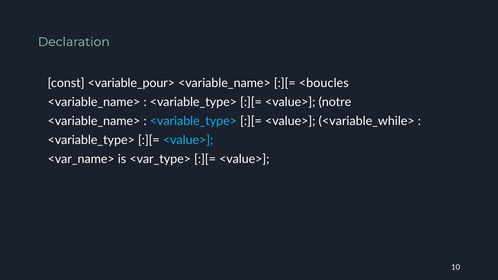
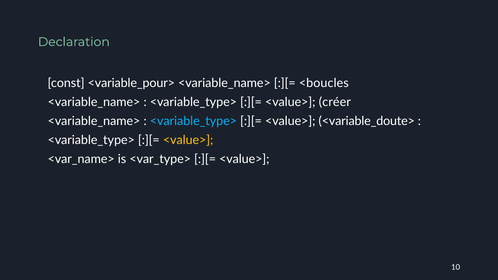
notre: notre -> créer (335, 102)
<variable_while>: <variable_while> -> <variable_doute> (367, 121)
<value> colour: light blue -> yellow (188, 140)
